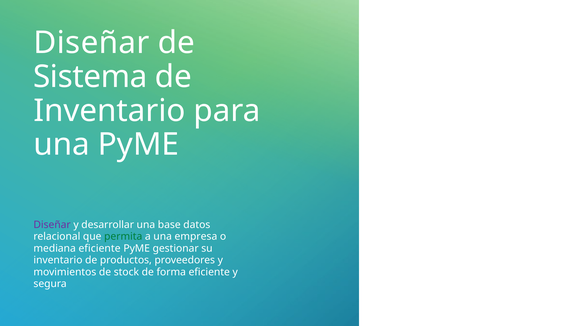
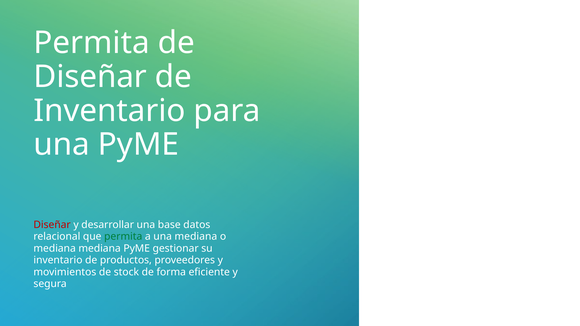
Diseñar: Diseñar -> Permita (92, 43)
Sistema: Sistema -> Diseñar (90, 77)
Diseñar colour: purple -> red (52, 225)
una empresa: empresa -> mediana (196, 237)
mediana eficiente: eficiente -> mediana (100, 249)
